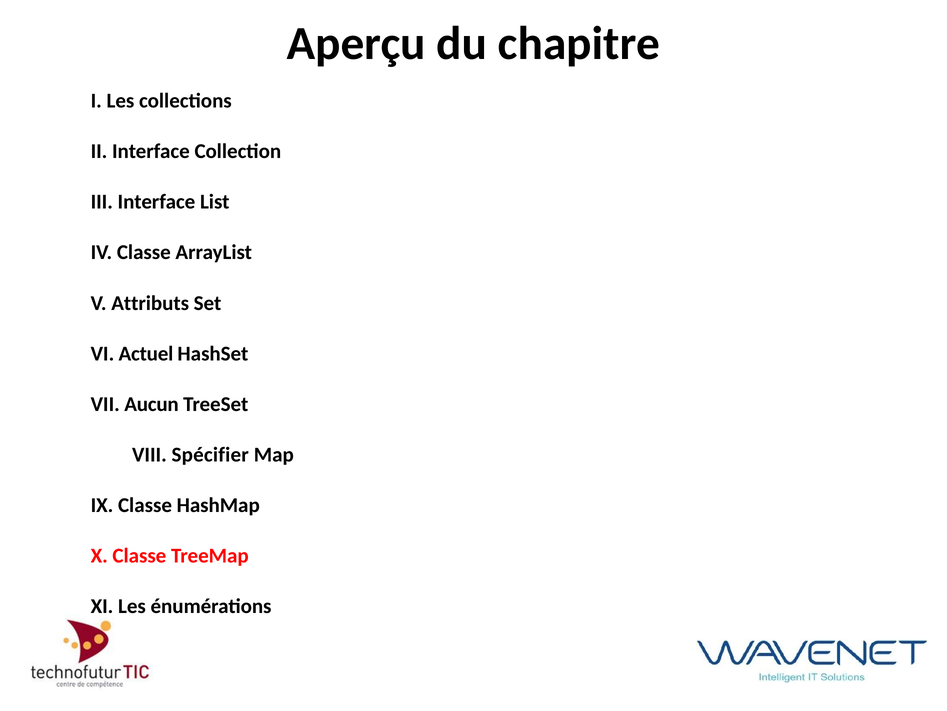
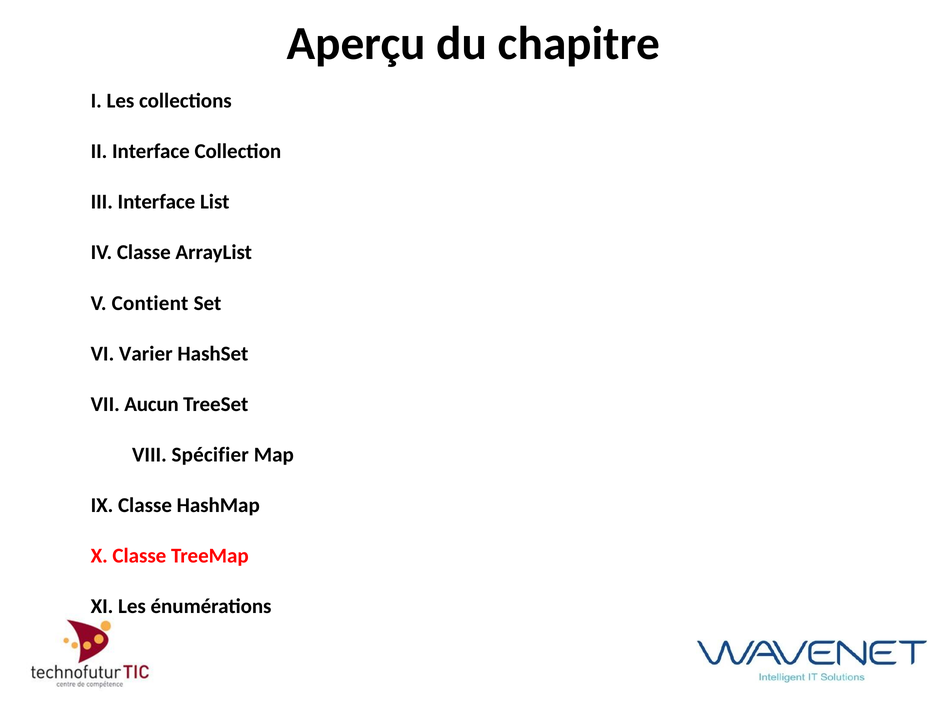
Attributs: Attributs -> Contient (150, 303)
Actuel: Actuel -> Varier (146, 353)
